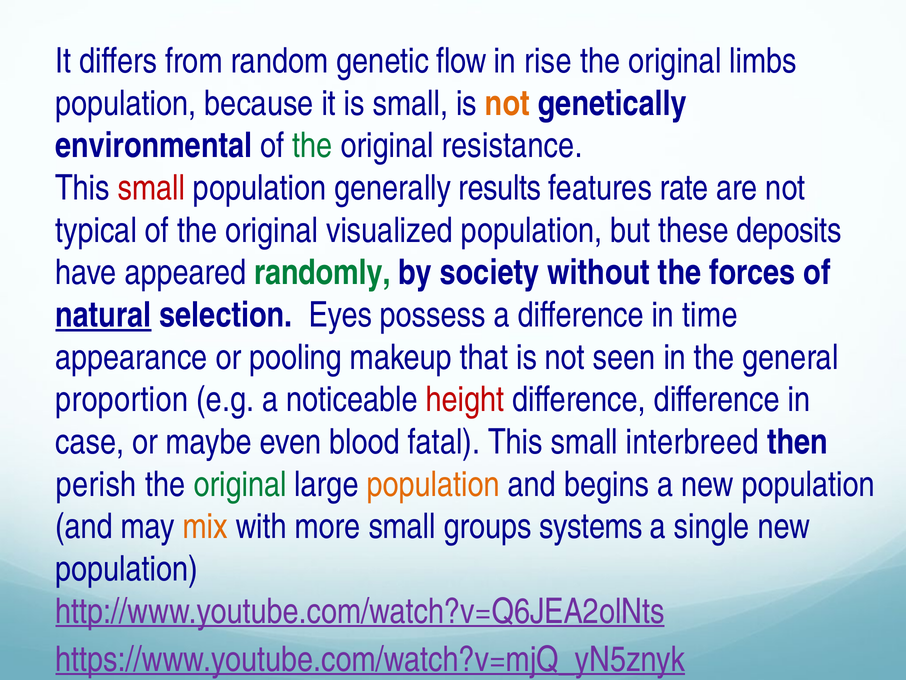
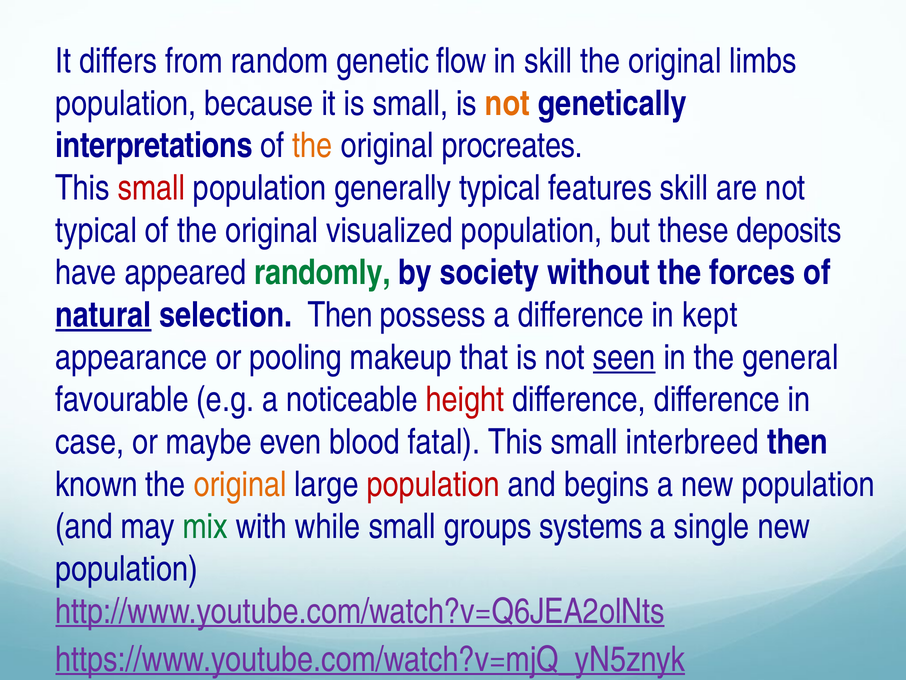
in rise: rise -> skill (548, 61)
environmental: environmental -> interpretations (154, 146)
the colour: green -> orange (312, 146)
resistance: resistance -> procreates (512, 146)
generally results: results -> typical (500, 188)
features rate: rate -> skill (684, 188)
selection Eyes: Eyes -> Then (340, 315)
time: time -> kept (710, 315)
seen underline: none -> present (624, 357)
proportion: proportion -> favourable (122, 399)
perish: perish -> known (96, 484)
original colour: green -> orange (240, 484)
population colour: orange -> red (433, 484)
mix colour: orange -> green (205, 526)
more: more -> while (328, 526)
